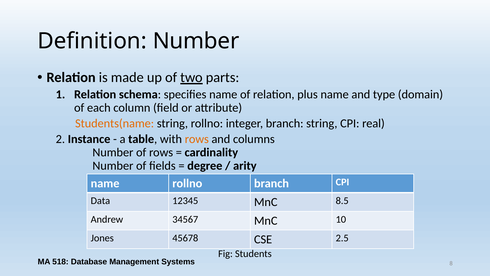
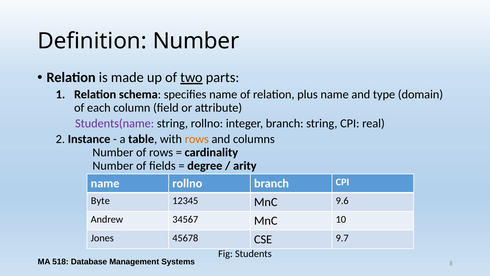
Students(name colour: orange -> purple (115, 123)
Data: Data -> Byte (100, 201)
8.5: 8.5 -> 9.6 (342, 201)
2.5: 2.5 -> 9.7 (342, 238)
